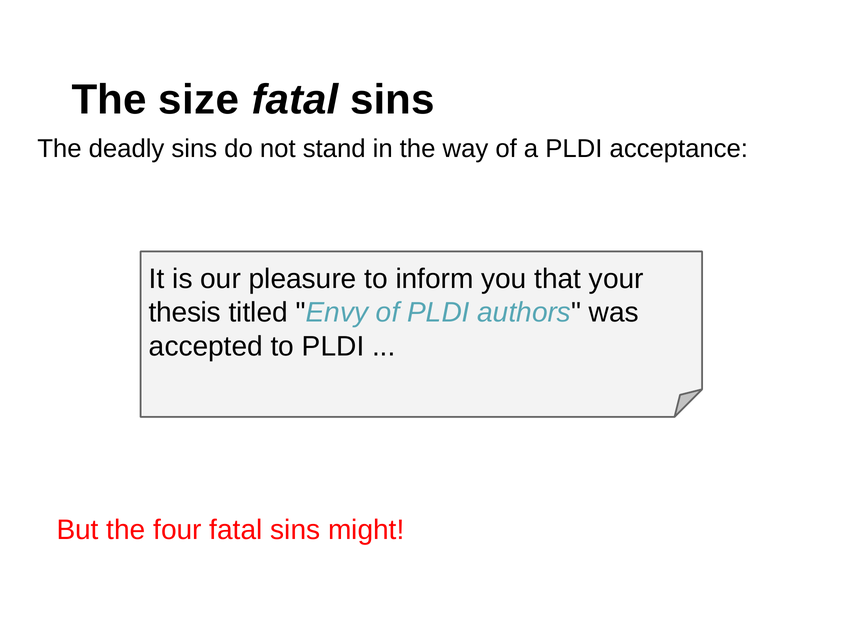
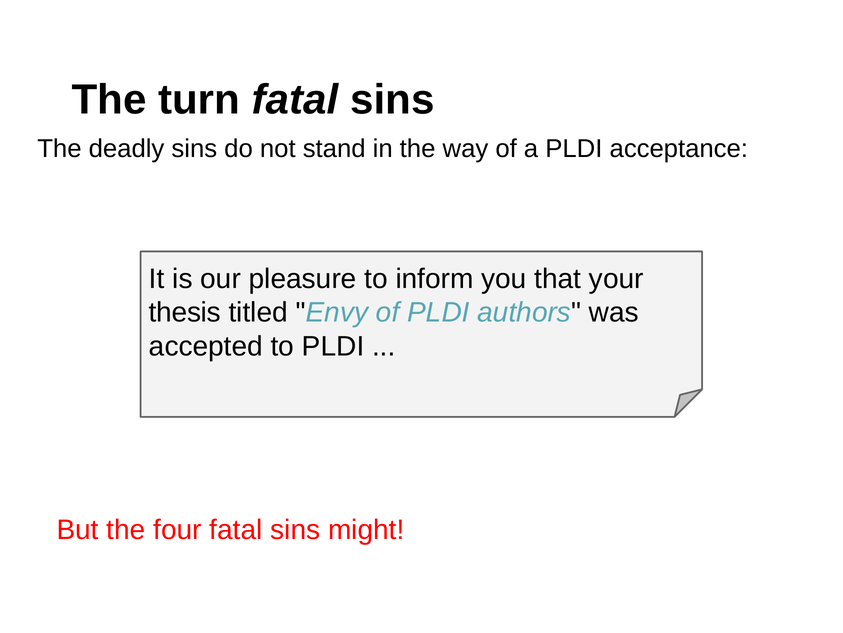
size: size -> turn (199, 100)
